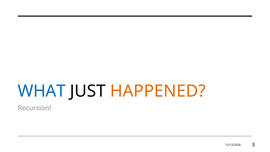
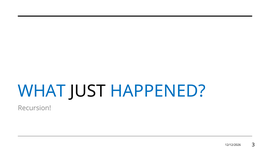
HAPPENED colour: orange -> blue (158, 91)
